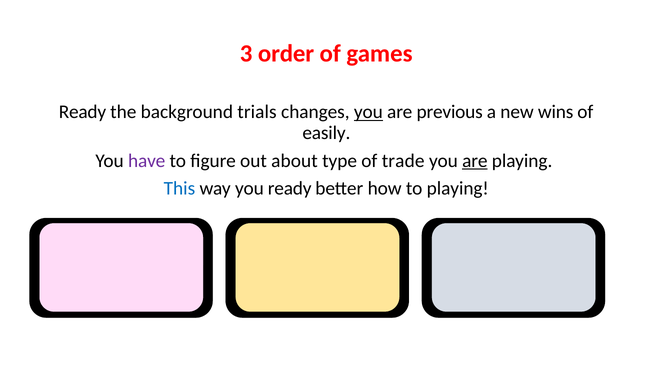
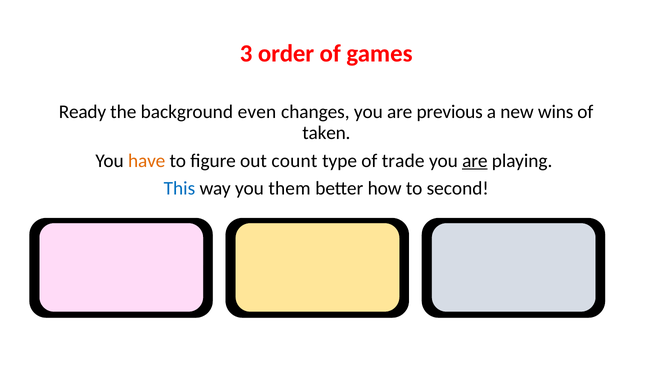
trials: trials -> even (257, 112)
you underline: present -> none (368, 112)
easily: easily -> taken (326, 133)
have colour: purple -> orange (147, 161)
about: about -> count (294, 161)
you ready: ready -> them (289, 189)
to playing: playing -> second (458, 189)
